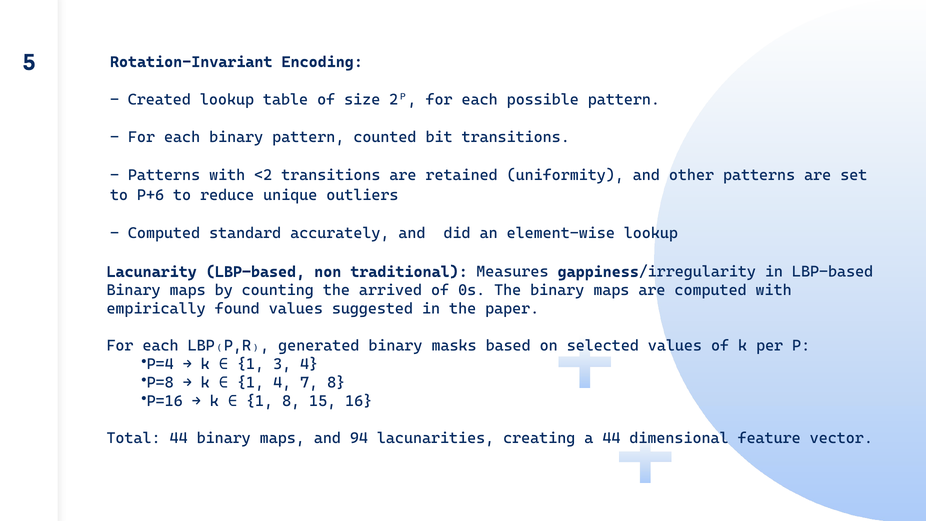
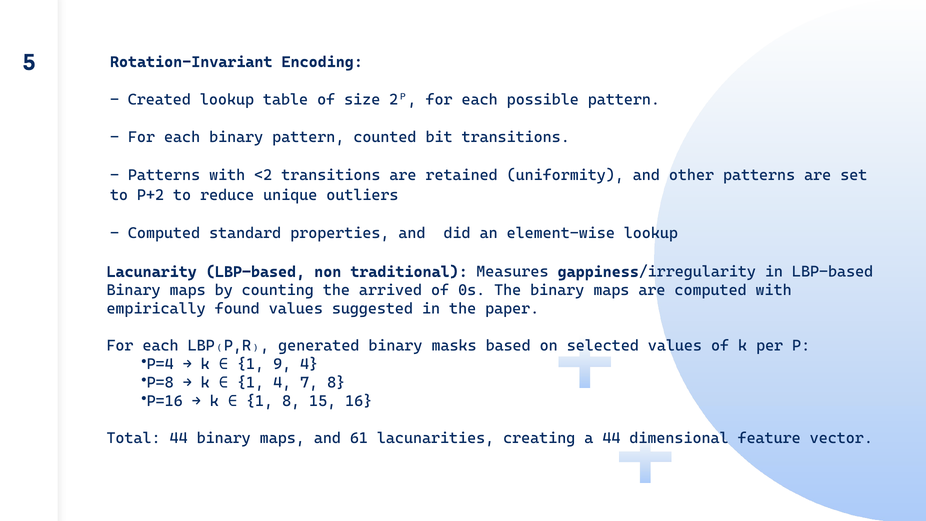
P+6: P+6 -> P+2 (151, 195)
accurately: accurately -> properties (340, 233)
3: 3 -> 9 (282, 364)
94: 94 -> 61 (359, 438)
